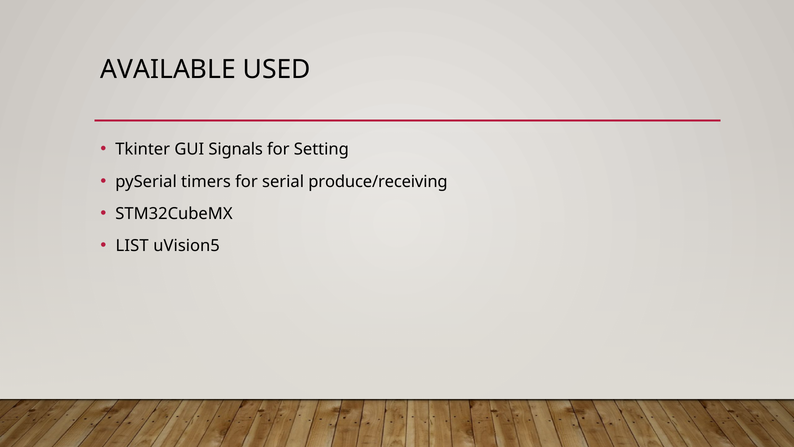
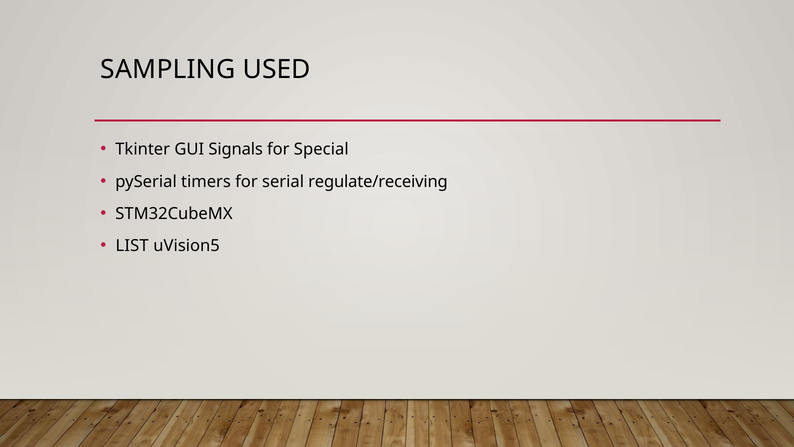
AVAILABLE: AVAILABLE -> SAMPLING (168, 70)
Setting: Setting -> Special (321, 149)
produce/receiving: produce/receiving -> regulate/receiving (378, 181)
